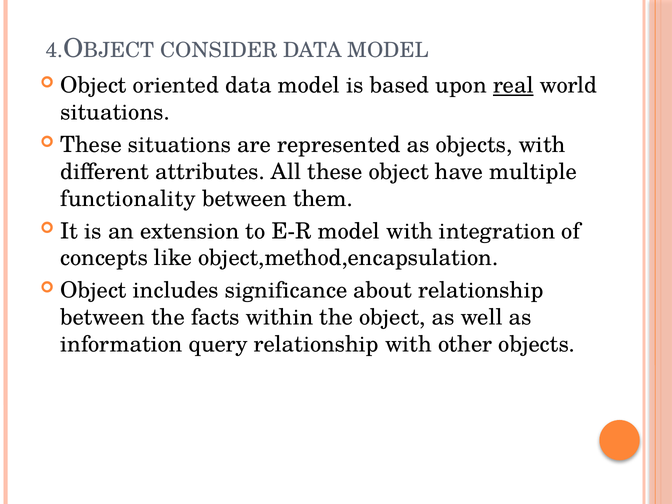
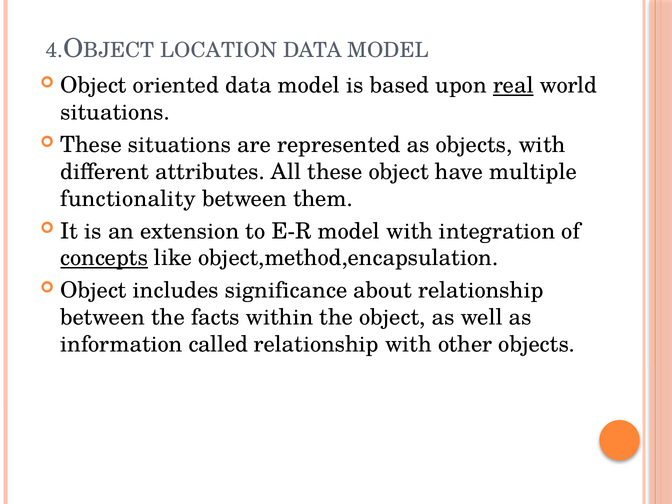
CONSIDER: CONSIDER -> LOCATION (219, 51)
concepts underline: none -> present (104, 258)
query: query -> called (218, 344)
